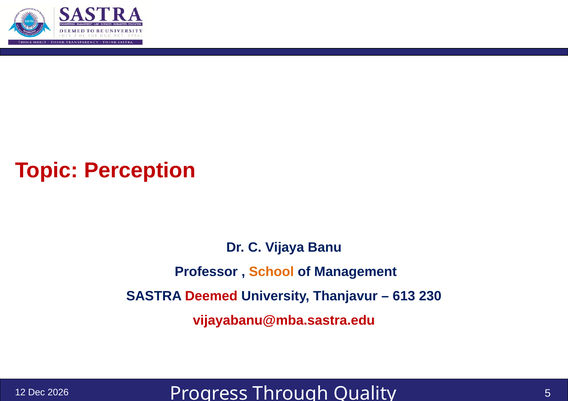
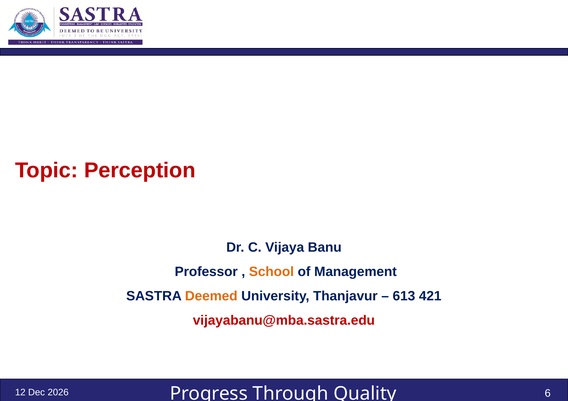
Deemed colour: red -> orange (211, 297)
230: 230 -> 421 (430, 297)
5: 5 -> 6 (548, 394)
